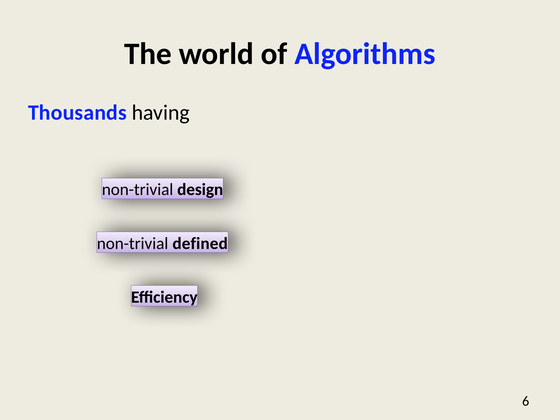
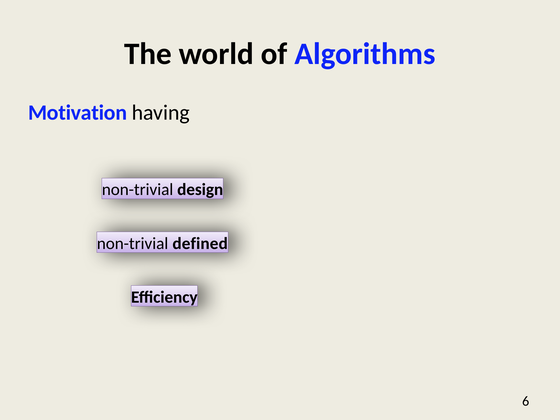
Thousands: Thousands -> Motivation (78, 113)
